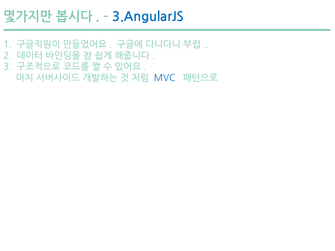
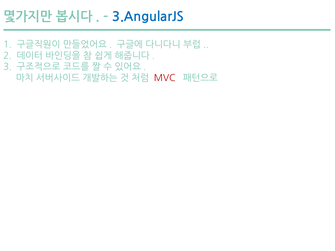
MVC colour: blue -> red (165, 78)
